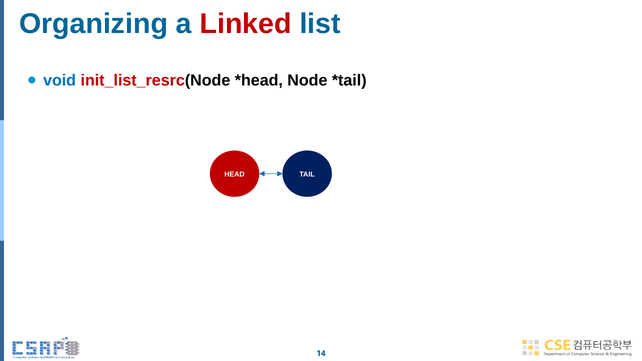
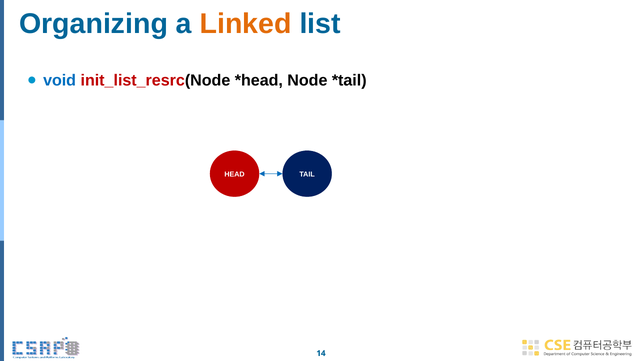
Linked colour: red -> orange (246, 24)
